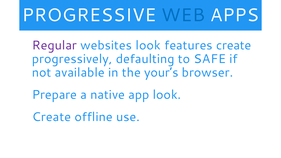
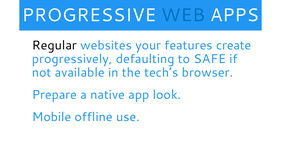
Regular colour: purple -> black (54, 45)
websites look: look -> your (148, 45)
your’s: your’s -> tech’s (161, 73)
Create: Create -> Mobile (52, 117)
